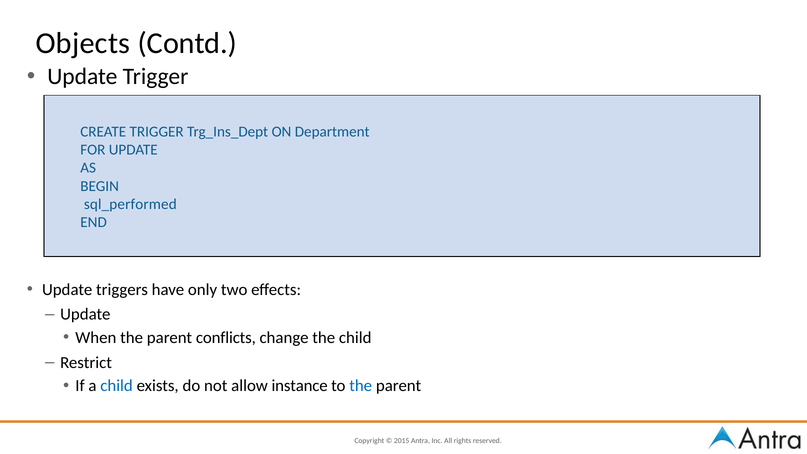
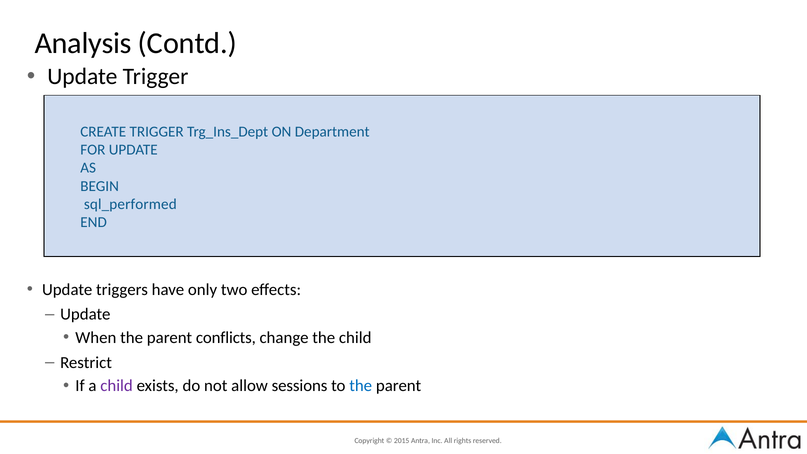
Objects: Objects -> Analysis (83, 43)
child colour: blue -> purple (117, 386)
instance: instance -> sessions (300, 386)
